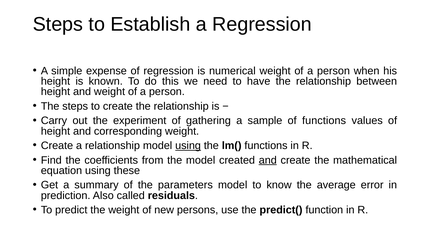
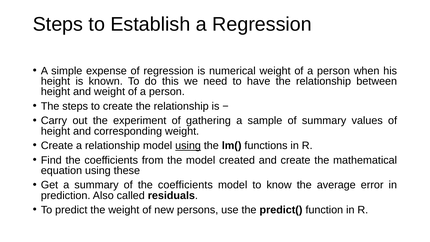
of functions: functions -> summary (324, 121)
and underline: present -> none (268, 160)
of the parameters: parameters -> coefficients (185, 185)
